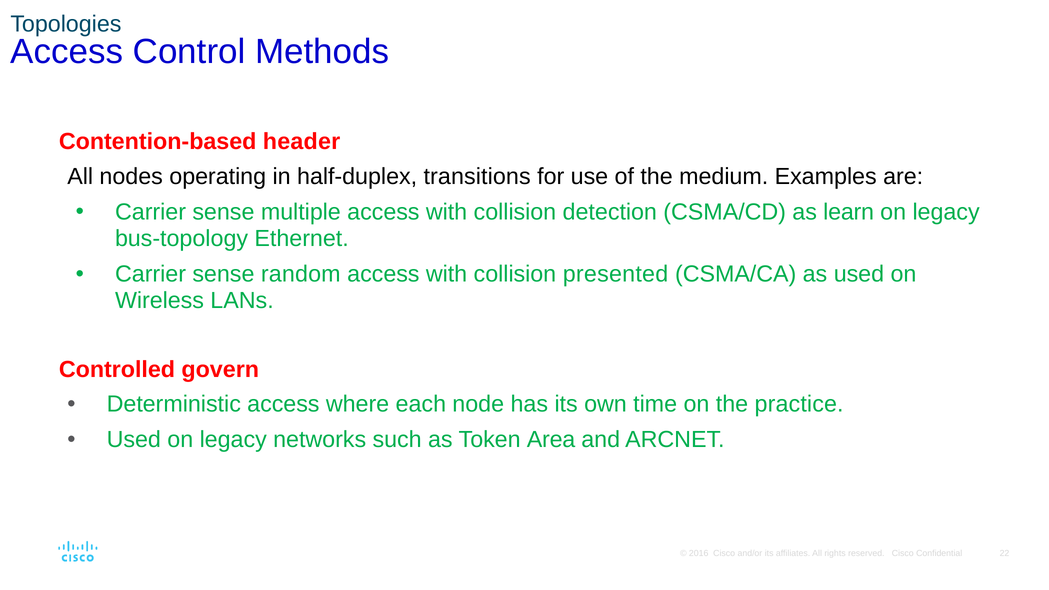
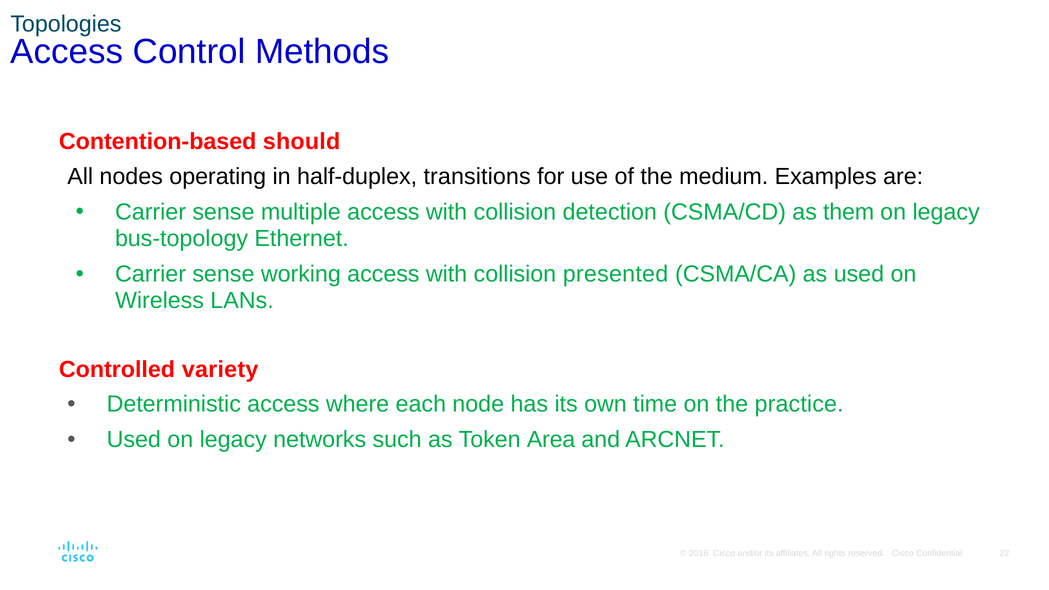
header: header -> should (302, 142)
learn: learn -> them (849, 212)
random: random -> working (301, 274)
govern: govern -> variety (220, 370)
